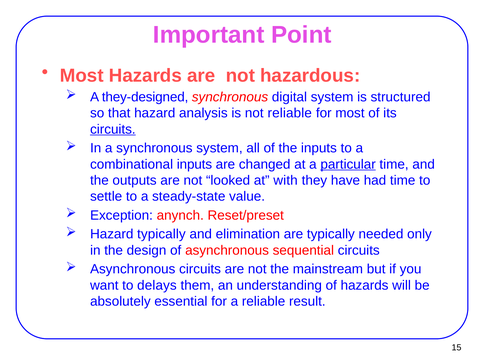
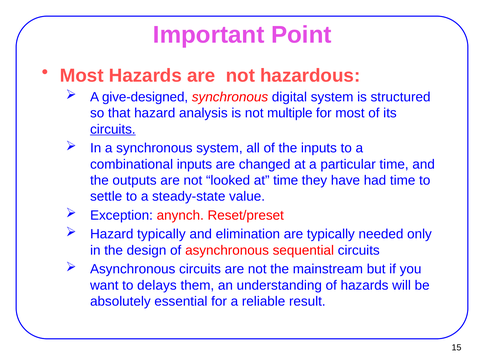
they-designed: they-designed -> give-designed (145, 97)
not reliable: reliable -> multiple (290, 113)
particular underline: present -> none (348, 164)
at with: with -> time (286, 180)
